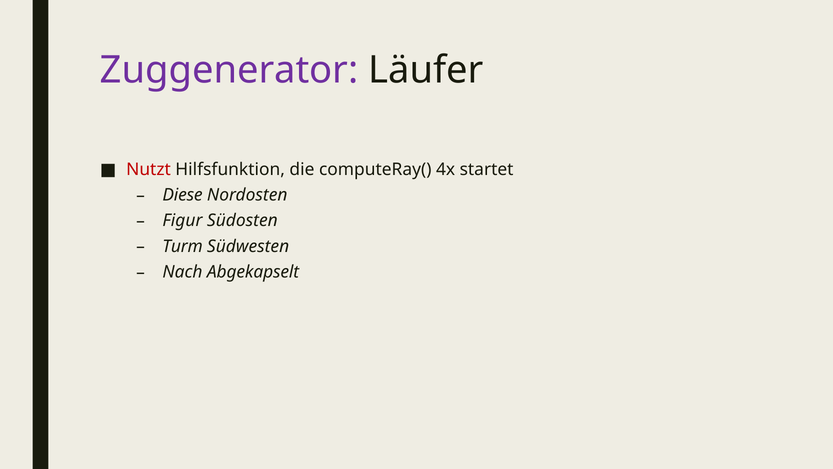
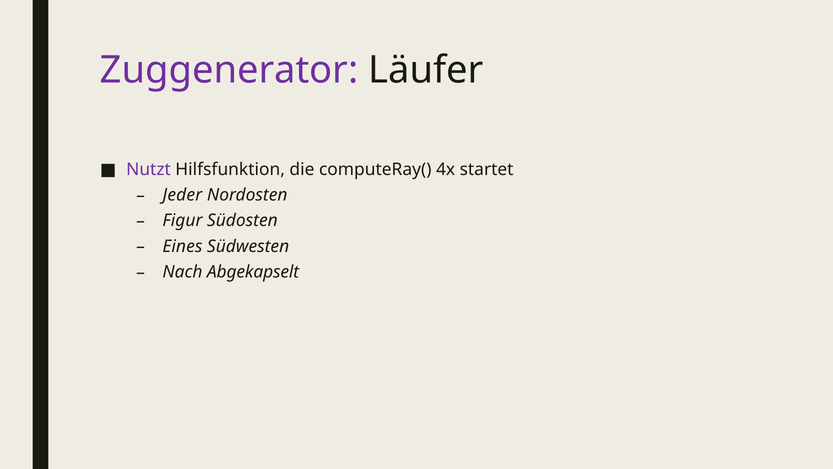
Nutzt colour: red -> purple (149, 169)
Diese: Diese -> Jeder (182, 195)
Turm: Turm -> Eines (182, 246)
